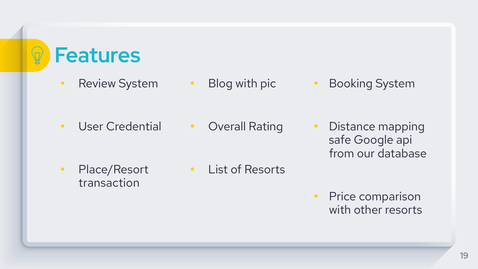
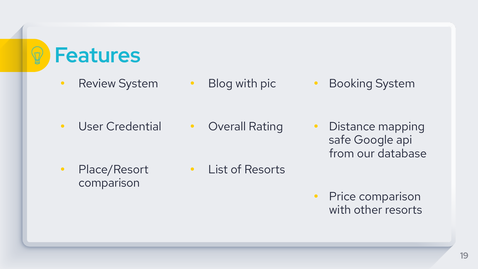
transaction: transaction -> comparison (109, 183)
